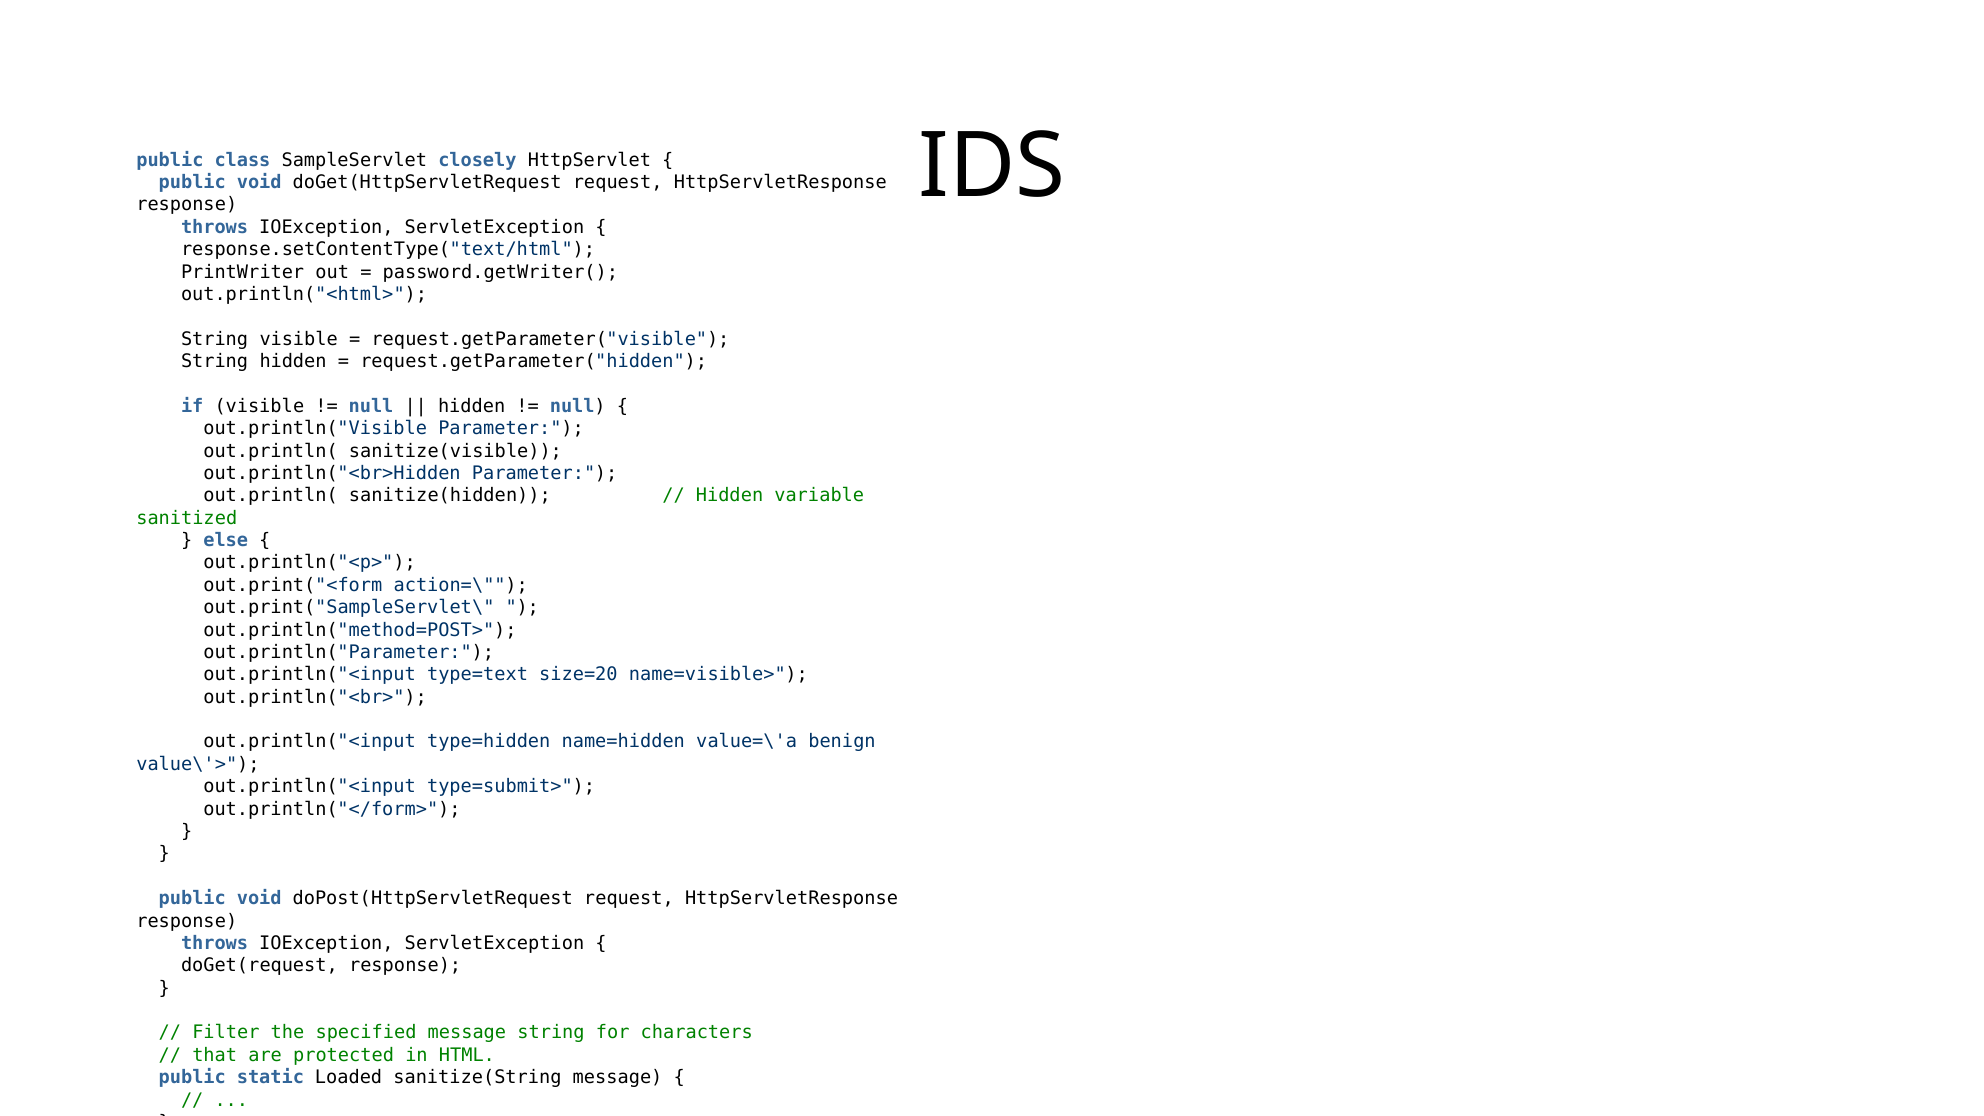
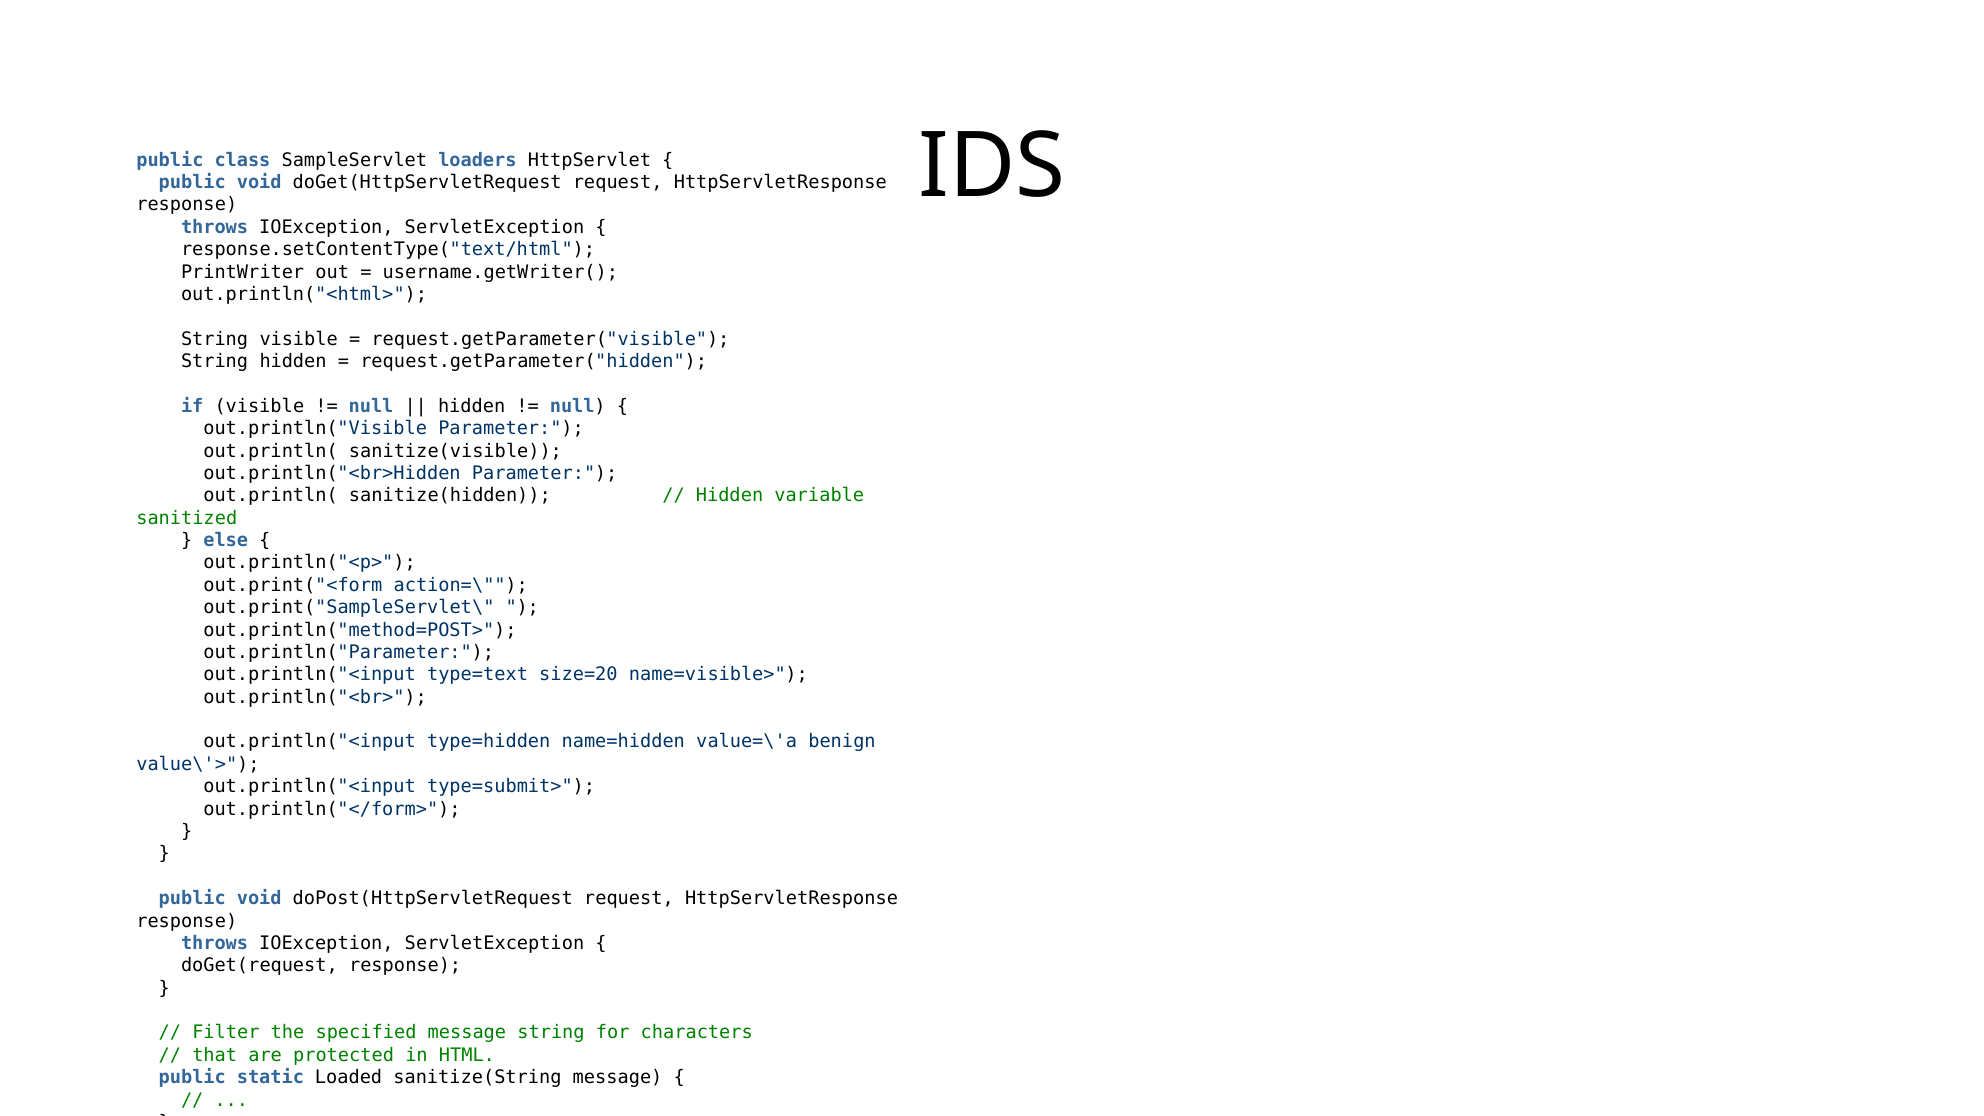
closely: closely -> loaders (477, 160)
password.getWriter(: password.getWriter( -> username.getWriter( (500, 272)
